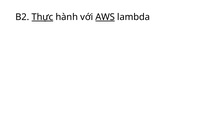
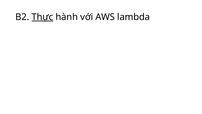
AWS underline: present -> none (105, 17)
